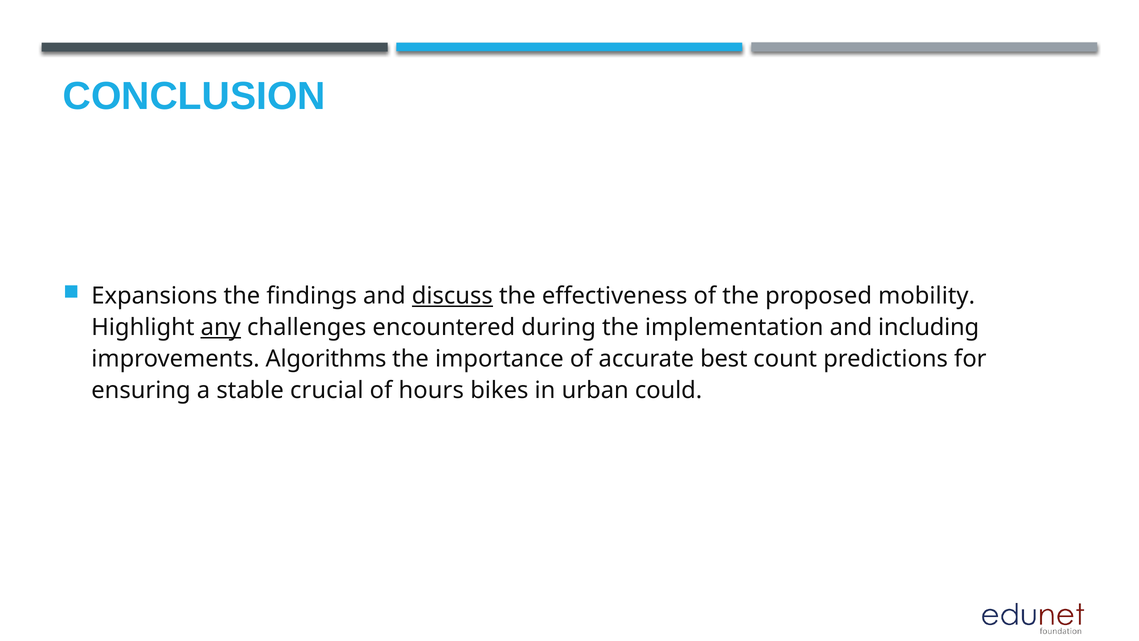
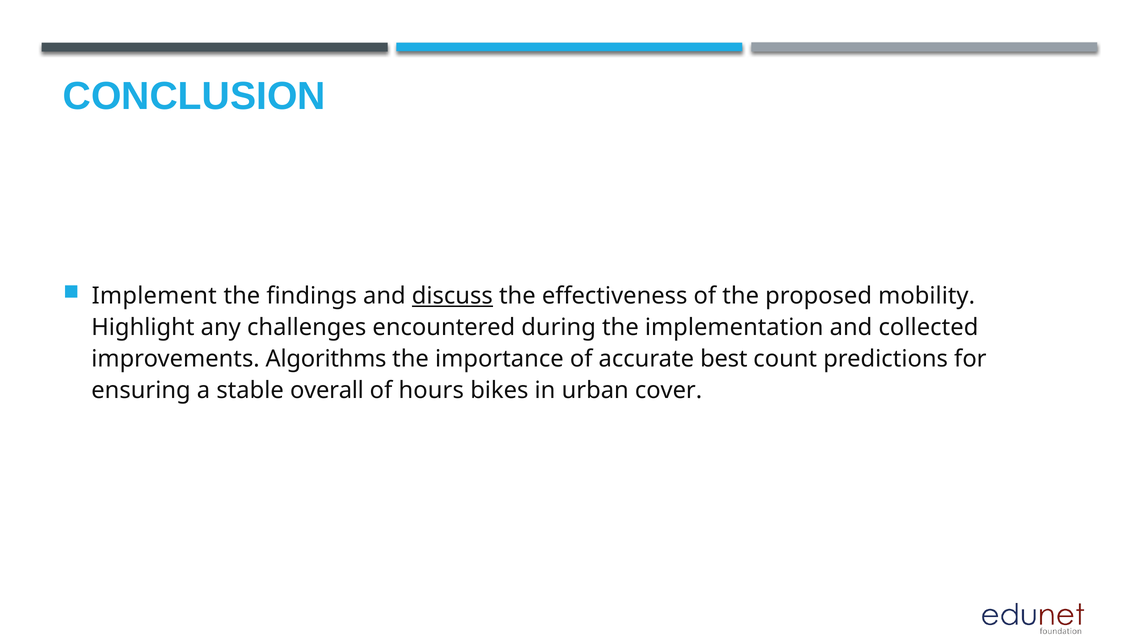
Expansions: Expansions -> Implement (154, 296)
any underline: present -> none (221, 327)
including: including -> collected (928, 327)
crucial: crucial -> overall (327, 390)
could: could -> cover (669, 390)
